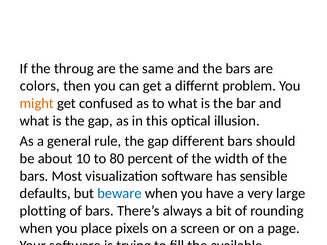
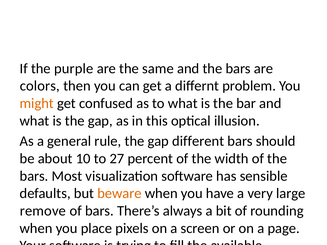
throug: throug -> purple (74, 69)
80: 80 -> 27 (117, 159)
beware colour: blue -> orange (119, 194)
plotting: plotting -> remove (43, 211)
